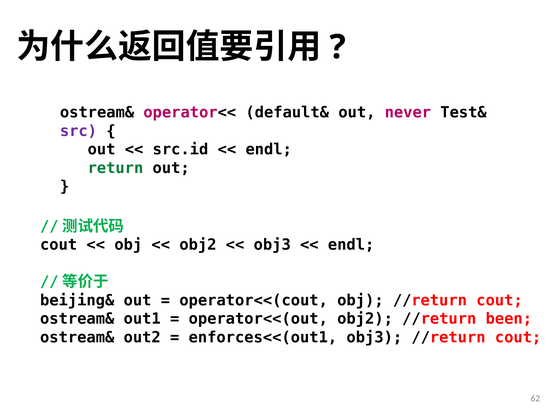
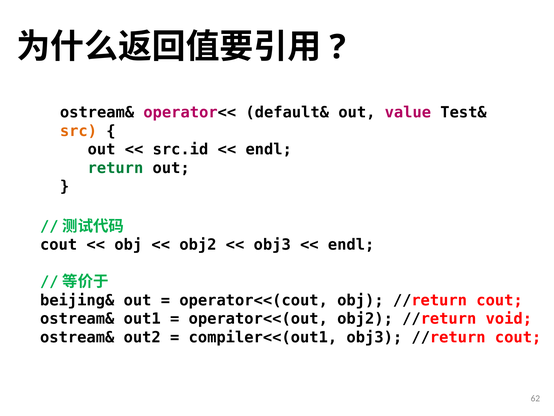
never: never -> value (408, 112)
src colour: purple -> orange (78, 131)
been: been -> void (509, 318)
enforces<<(out1: enforces<<(out1 -> compiler<<(out1 (263, 337)
